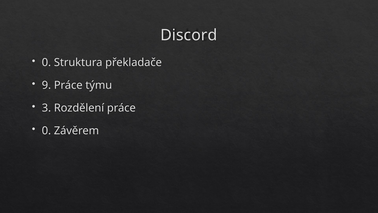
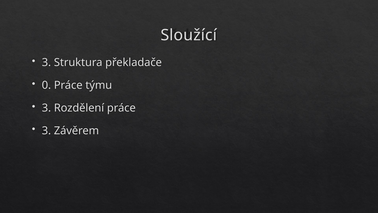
Discord: Discord -> Sloužící (189, 35)
0: 0 -> 3 (46, 62)
9: 9 -> 0 (46, 85)
0: 0 -> 3 (46, 130)
